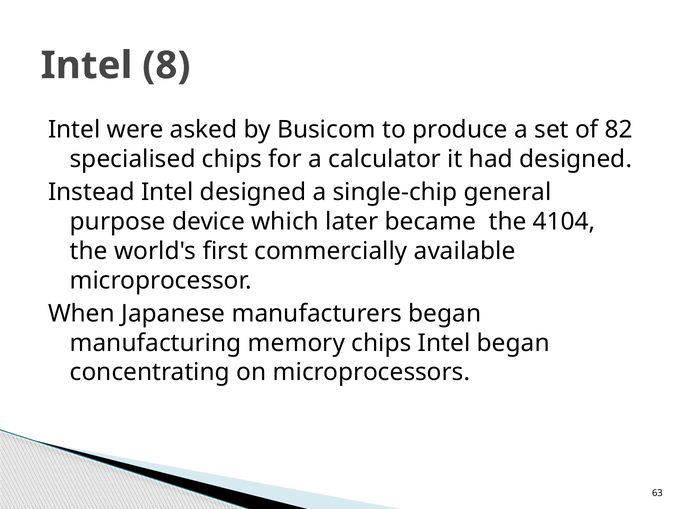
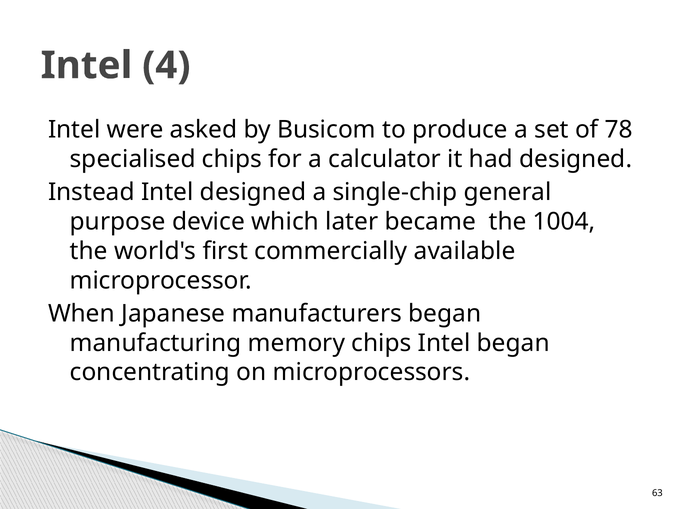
8: 8 -> 4 (166, 66)
82: 82 -> 78 (619, 130)
4104: 4104 -> 1004 (564, 222)
